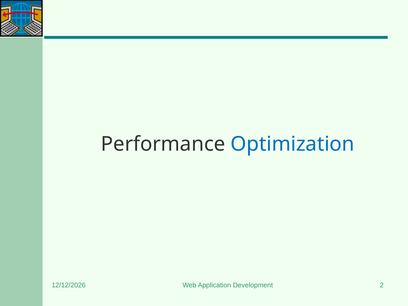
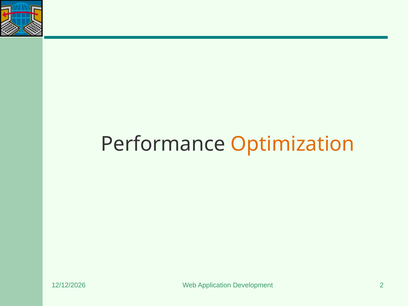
Optimization colour: blue -> orange (293, 144)
